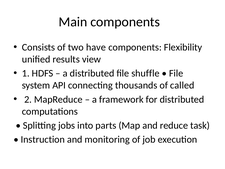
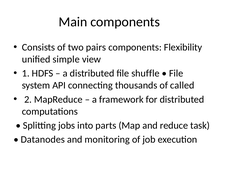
have: have -> pairs (96, 47)
results: results -> simple (66, 59)
Instruction: Instruction -> Datanodes (43, 139)
